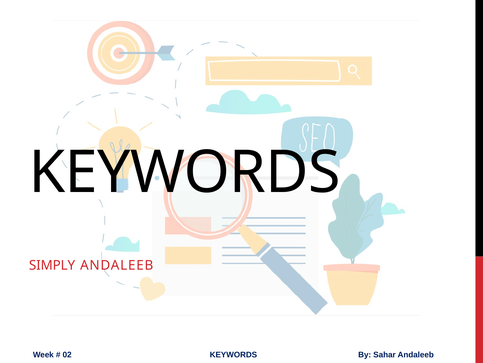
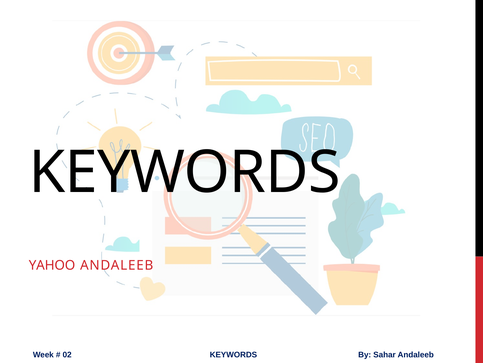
SIMPLY: SIMPLY -> YAHOO (52, 265)
